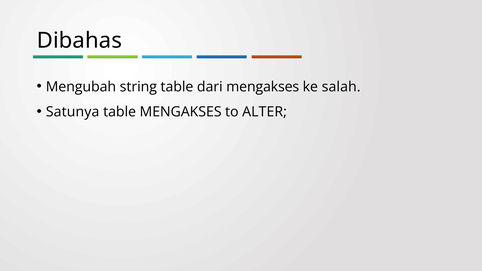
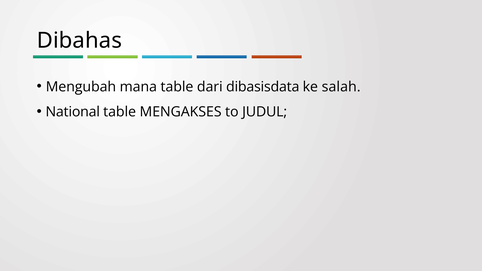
string: string -> mana (138, 87)
dari mengakses: mengakses -> dibasisdata (263, 87)
Satunya: Satunya -> National (73, 112)
ALTER: ALTER -> JUDUL (265, 112)
